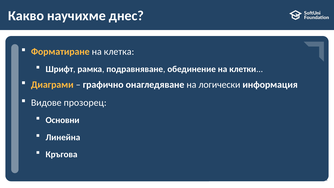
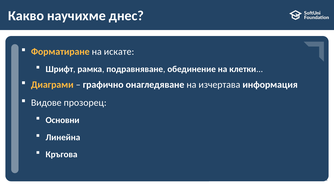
клетка: клетка -> искате (119, 52)
логически: логически -> изчертава (219, 85)
